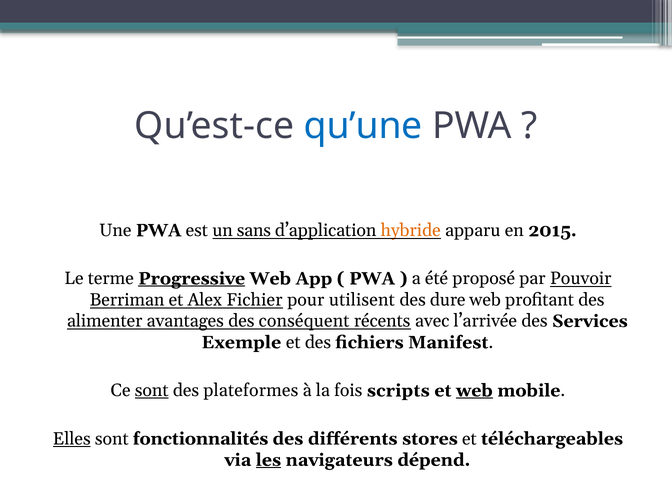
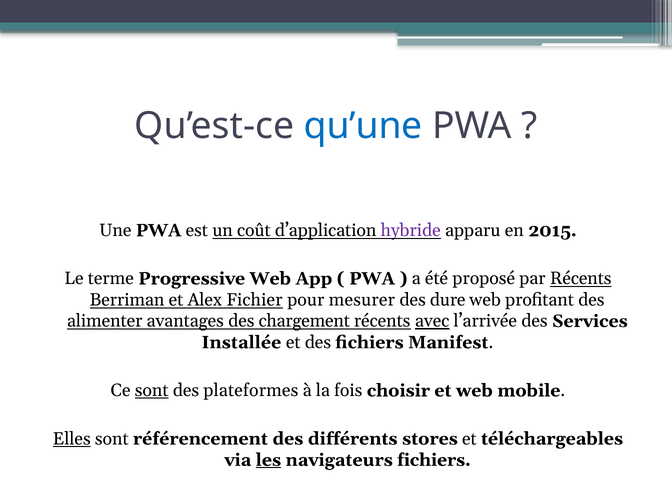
sans: sans -> coût (254, 230)
hybride colour: orange -> purple (411, 230)
Progressive underline: present -> none (192, 279)
par Pouvoir: Pouvoir -> Récents (581, 279)
utilisent: utilisent -> mesurer (362, 300)
conséquent: conséquent -> chargement (304, 321)
avec underline: none -> present (432, 321)
Exemple: Exemple -> Installée (241, 342)
scripts: scripts -> choisir (398, 391)
web underline: present -> none (474, 391)
fonctionnalités: fonctionnalités -> référencement (200, 439)
navigateurs dépend: dépend -> fichiers (434, 460)
